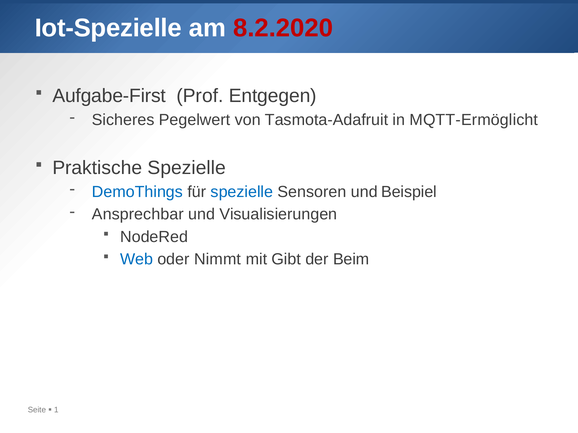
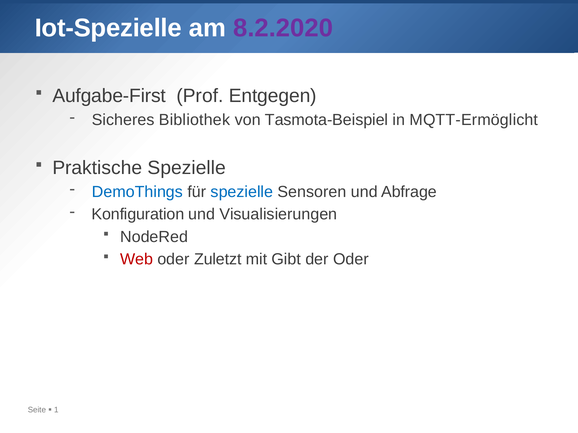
8.2.2020 colour: red -> purple (283, 28)
Pegelwert: Pegelwert -> Bibliothek (195, 120)
Tasmota-Adafruit: Tasmota-Adafruit -> Tasmota-Beispiel (327, 120)
Beispiel: Beispiel -> Abfrage (409, 192)
Ansprechbar: Ansprechbar -> Konfiguration (138, 215)
Web colour: blue -> red (137, 260)
Nimmt: Nimmt -> Zuletzt (218, 260)
der Beim: Beim -> Oder (351, 260)
